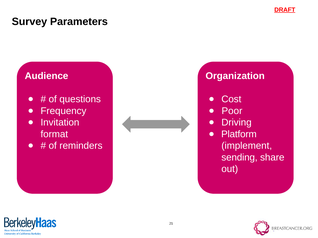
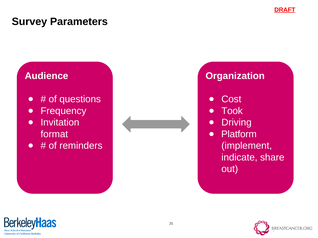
Poor: Poor -> Took (232, 111)
sending: sending -> indicate (239, 158)
